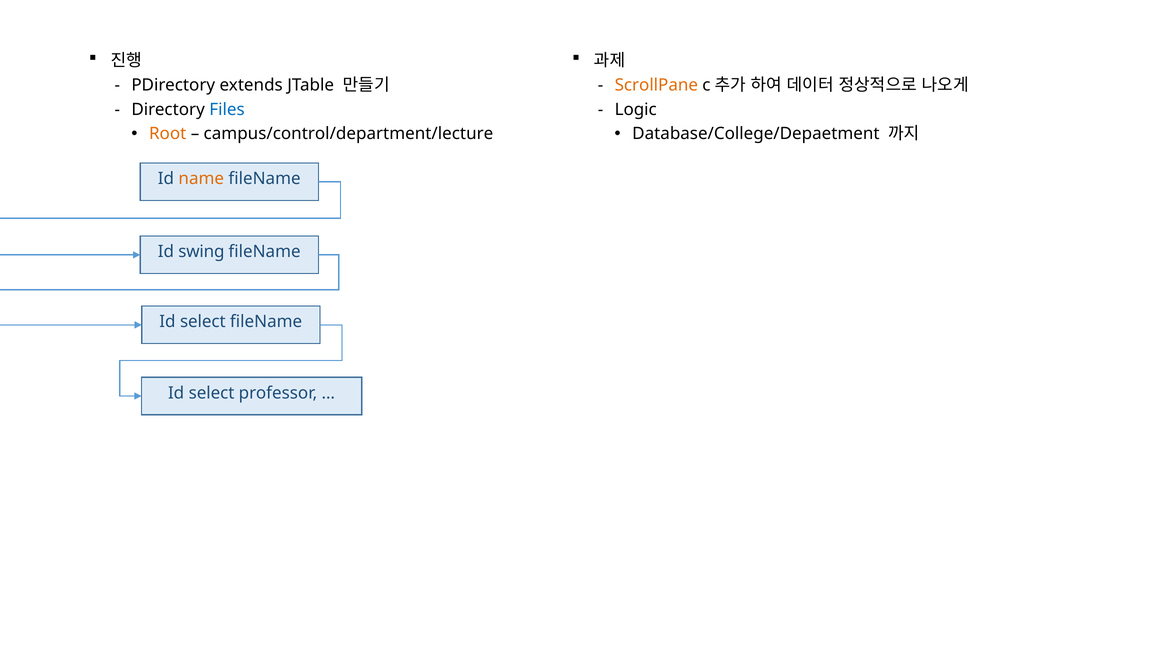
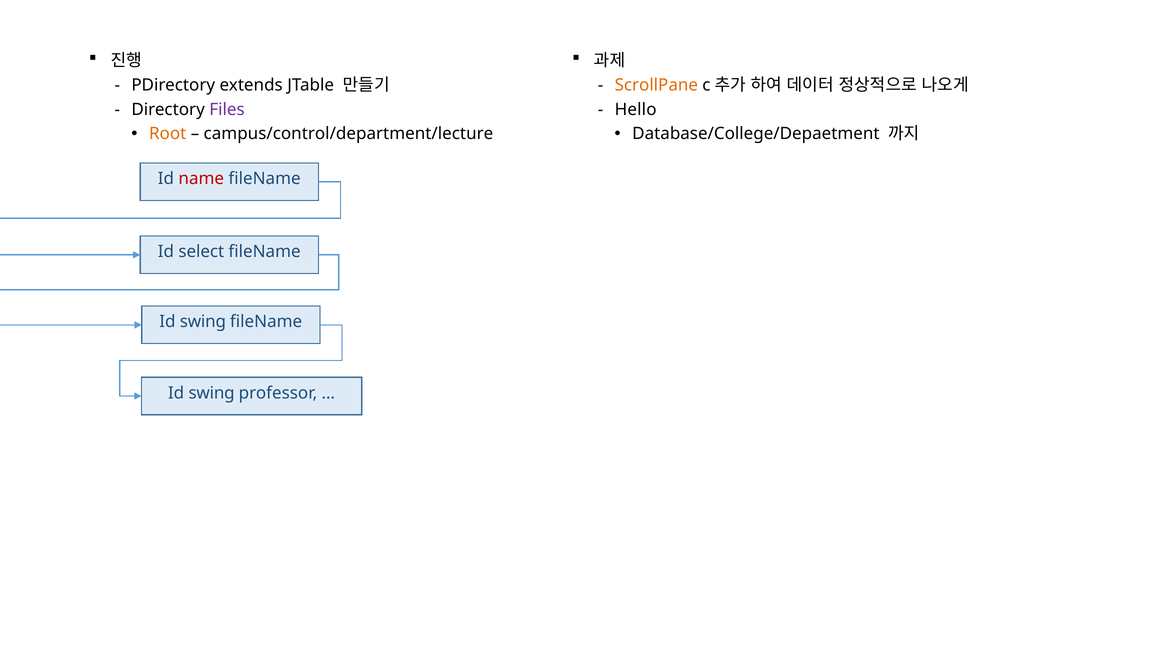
Files colour: blue -> purple (227, 109)
Logic: Logic -> Hello (636, 109)
name colour: orange -> red (201, 179)
swing: swing -> select (201, 252)
select: select -> swing (203, 322)
select: select -> swing (212, 393)
